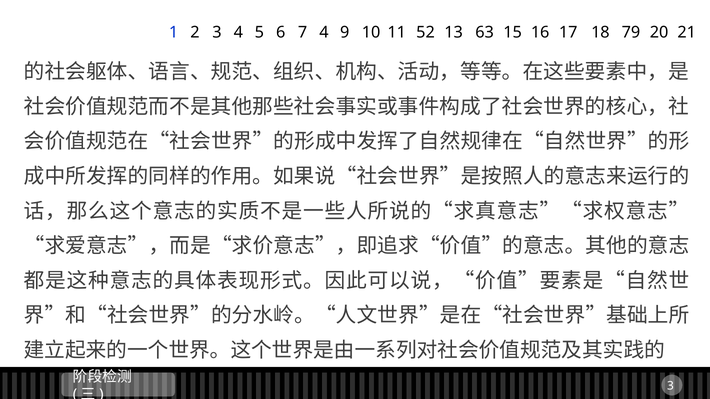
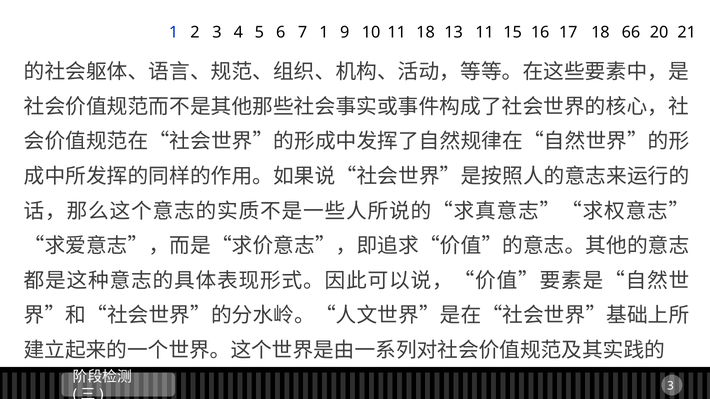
7 4: 4 -> 1 (324, 32)
11 52: 52 -> 18 (426, 32)
13 63: 63 -> 11 (485, 32)
79: 79 -> 66 (631, 32)
